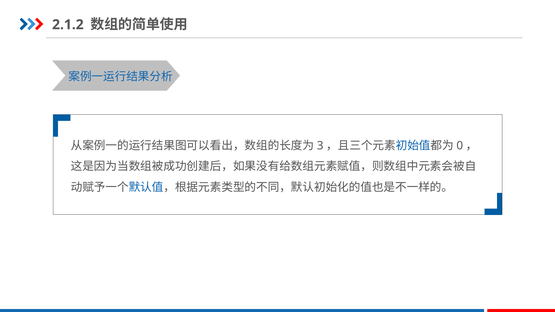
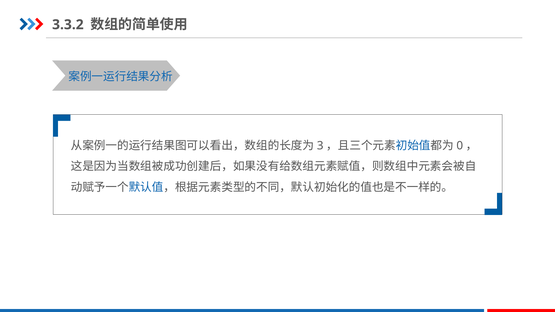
2.1.2: 2.1.2 -> 3.3.2 (68, 25)
